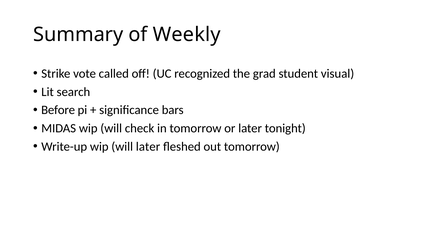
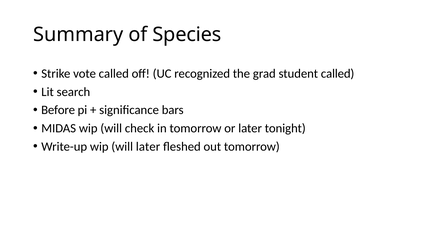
Weekly: Weekly -> Species (187, 34)
student visual: visual -> called (338, 74)
